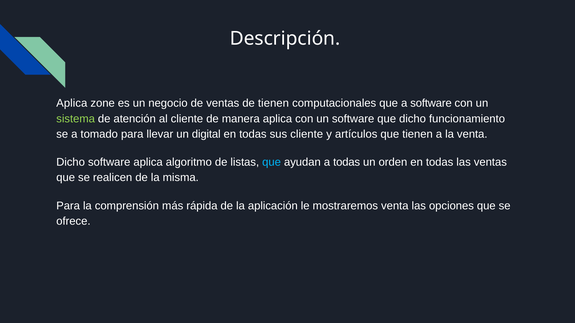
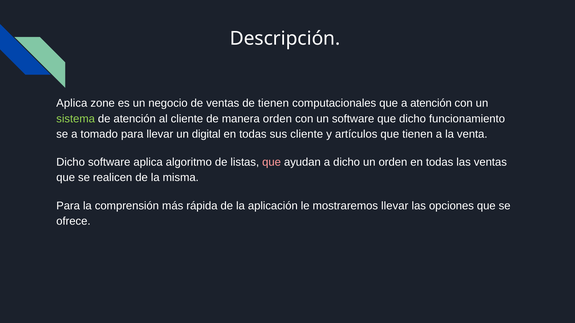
a software: software -> atención (431, 103)
manera aplica: aplica -> orden (277, 119)
que colour: light blue -> pink (272, 162)
a todas: todas -> dicho (347, 162)
mostraremos venta: venta -> llevar (395, 206)
